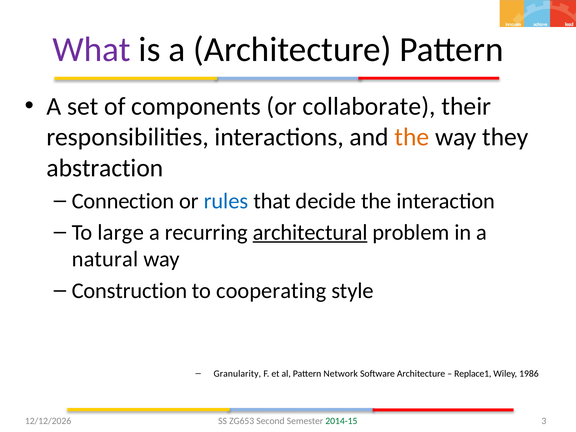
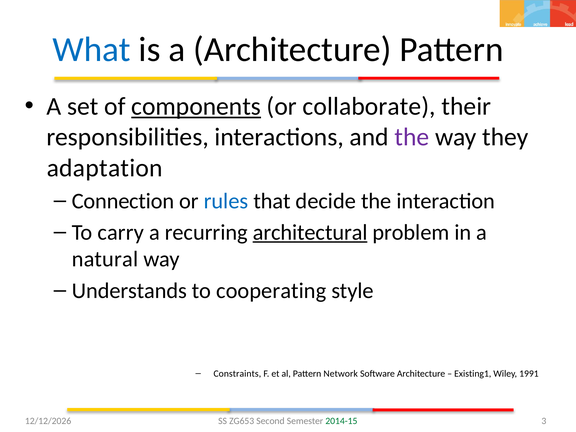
What colour: purple -> blue (92, 50)
components underline: none -> present (196, 106)
the colour: orange -> purple (412, 137)
abstraction: abstraction -> adaptation (105, 168)
large: large -> carry (121, 232)
Construction: Construction -> Understands (129, 291)
Granularity: Granularity -> Constraints (237, 374)
Replace1: Replace1 -> Existing1 (473, 374)
1986: 1986 -> 1991 (529, 374)
